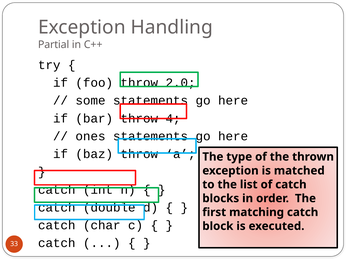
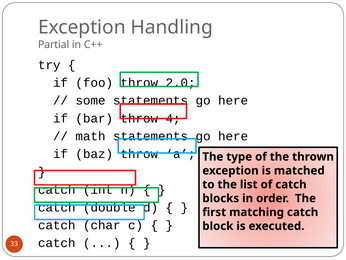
ones: ones -> math (90, 136)
